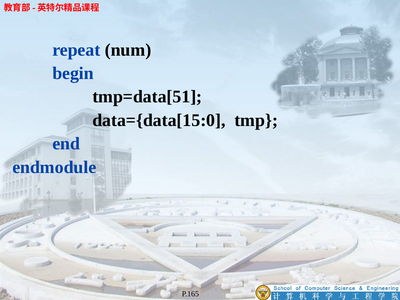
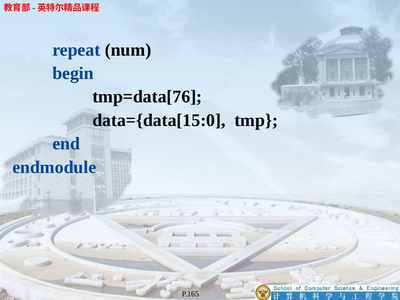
tmp=data[51: tmp=data[51 -> tmp=data[76 (147, 97)
